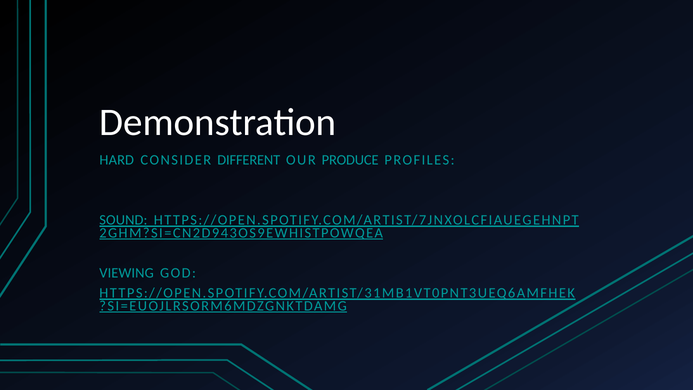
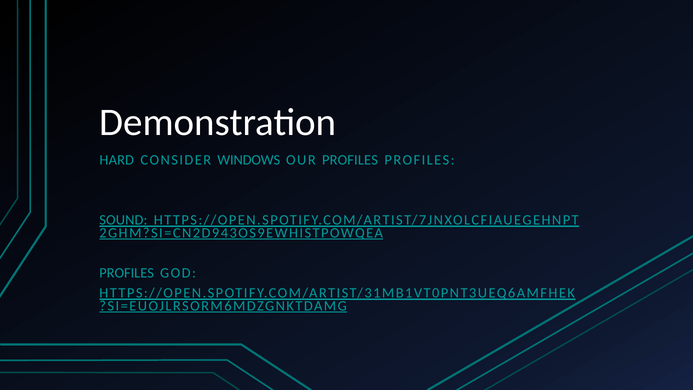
DIFFERENT: DIFFERENT -> WINDOWS (249, 160)
OUR PRODUCE: PRODUCE -> PROFILES (350, 160)
VIEWING: VIEWING -> PROFILES (127, 273)
